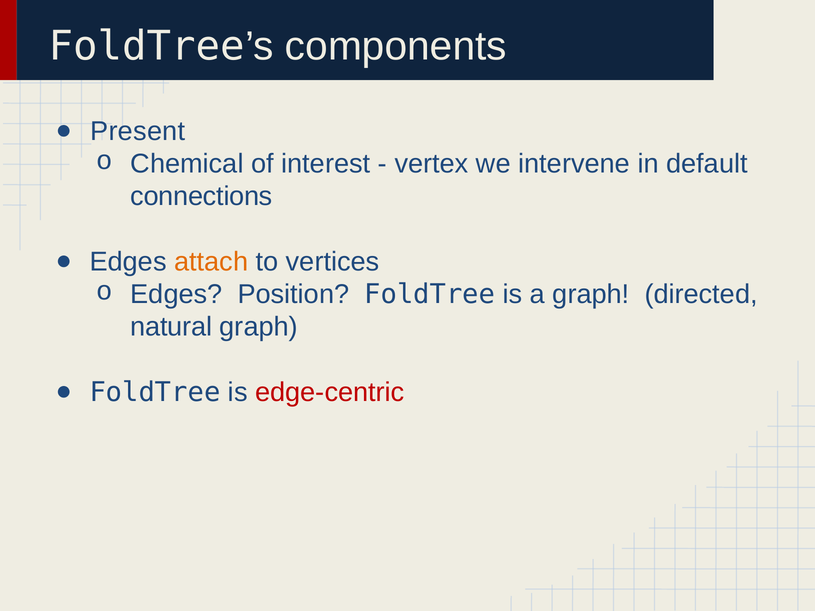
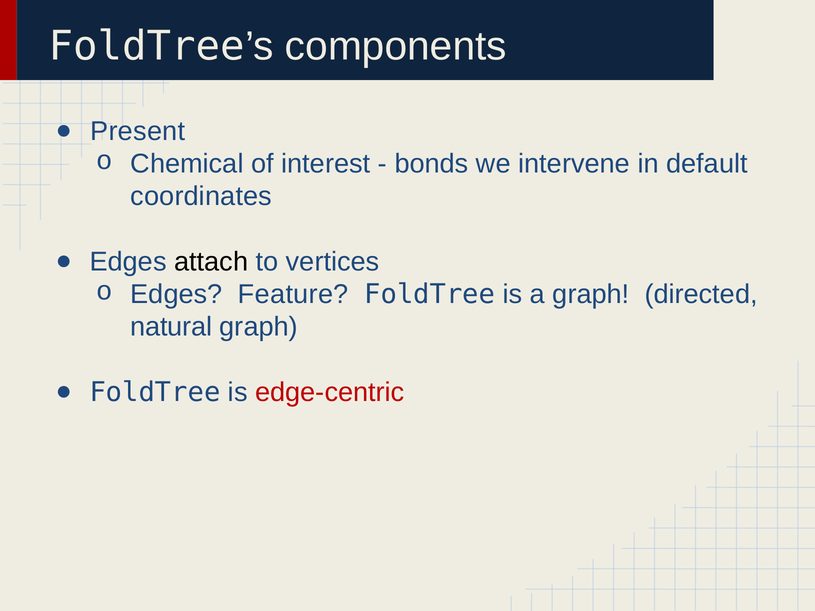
vertex: vertex -> bonds (431, 164)
connections: connections -> coordinates (201, 197)
attach colour: orange -> black (211, 262)
Position: Position -> Feature (293, 294)
